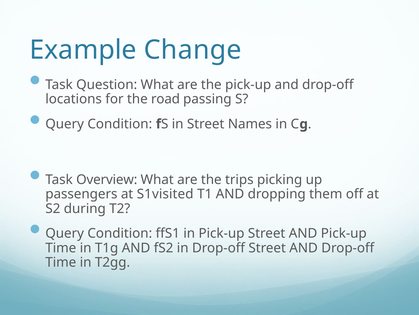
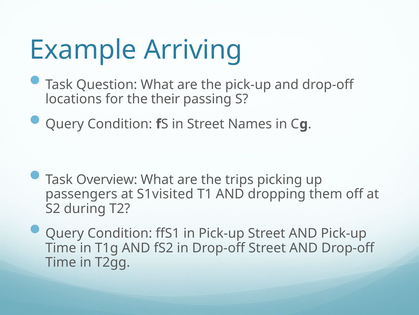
Change: Change -> Arriving (193, 50)
road: road -> their (165, 99)
